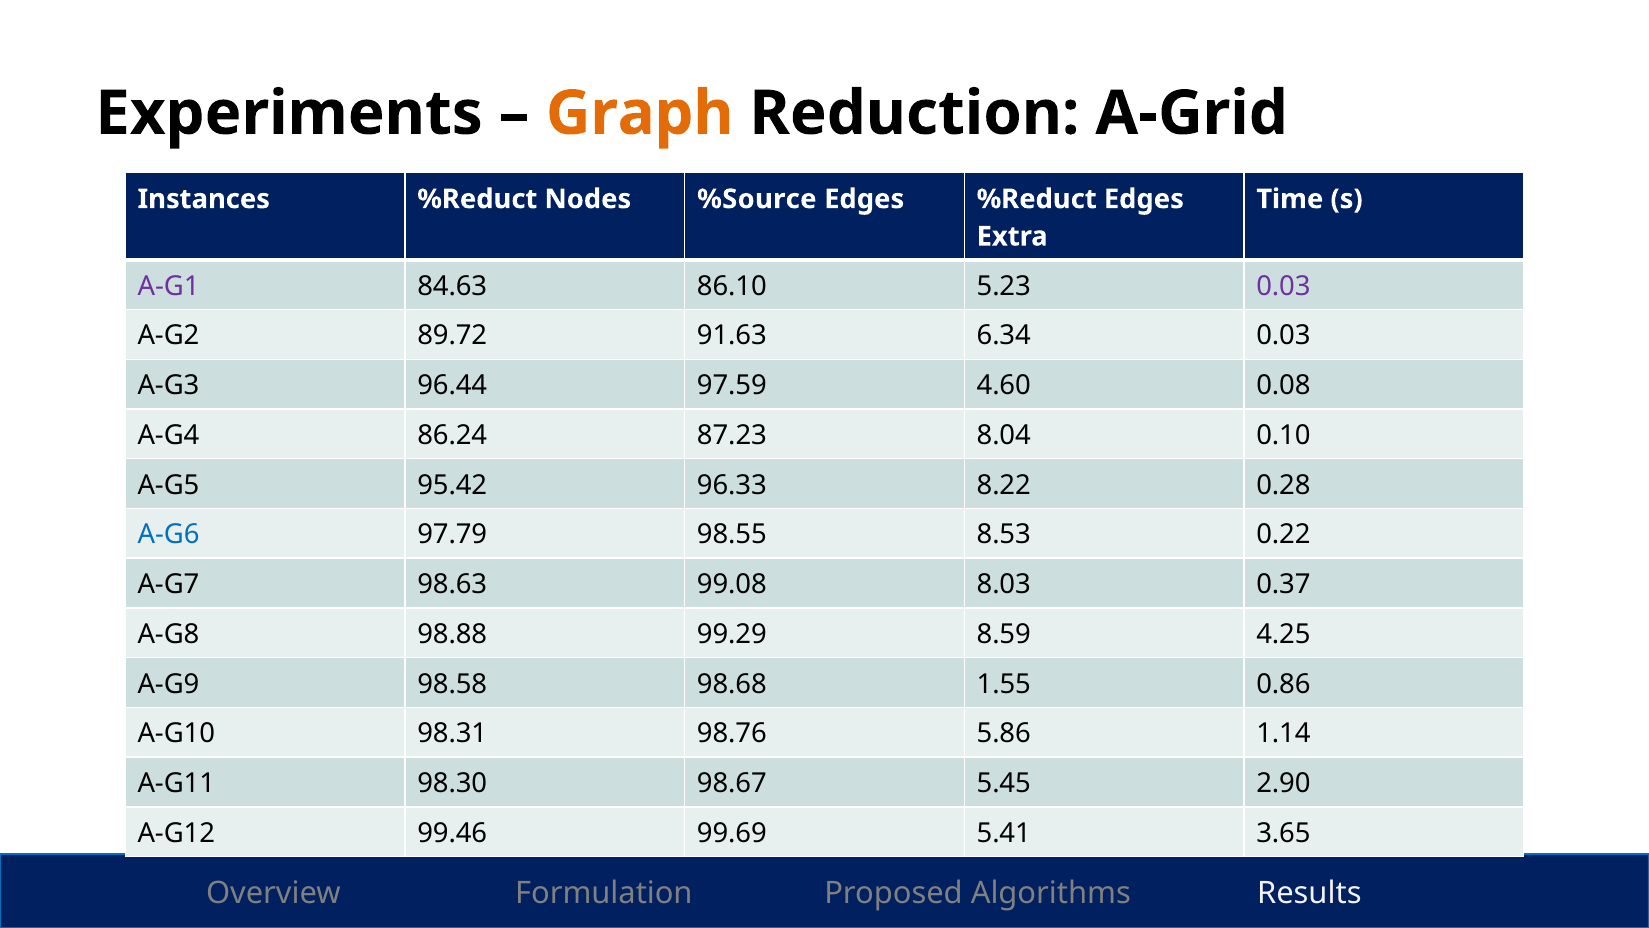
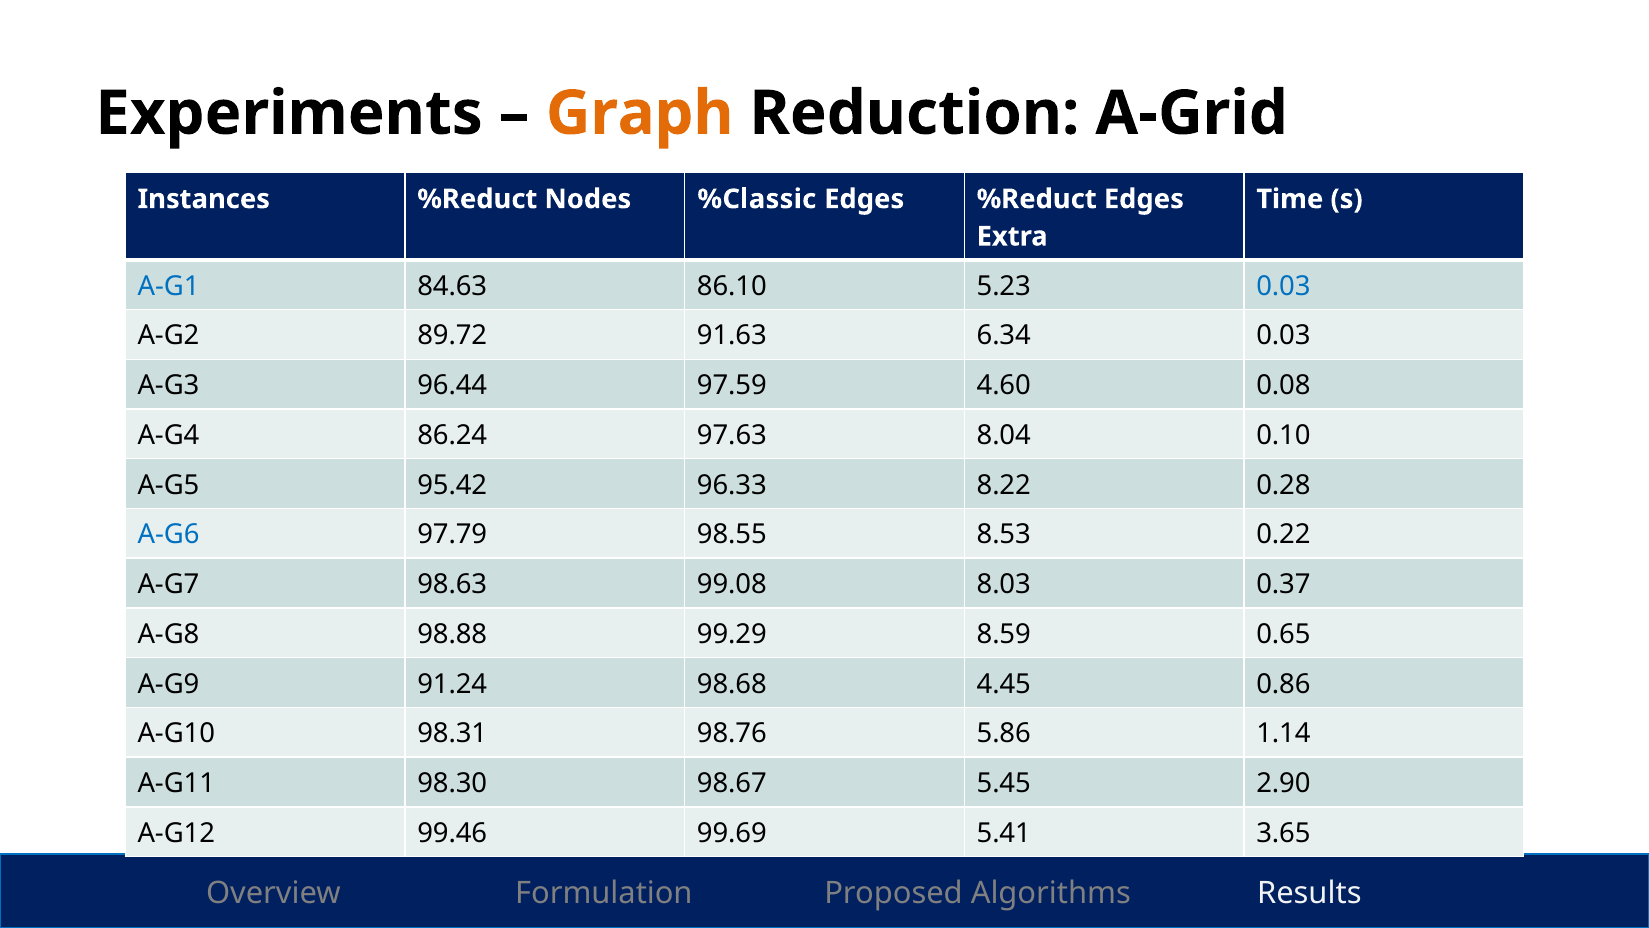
%Source: %Source -> %Classic (757, 199)
A-G1 colour: purple -> blue (169, 286)
0.03 colour: purple -> blue (1283, 286)
87.23: 87.23 -> 97.63 (732, 435)
4.25: 4.25 -> 0.65 (1283, 634)
98.58: 98.58 -> 91.24 (452, 684)
1.55: 1.55 -> 4.45 (1004, 684)
